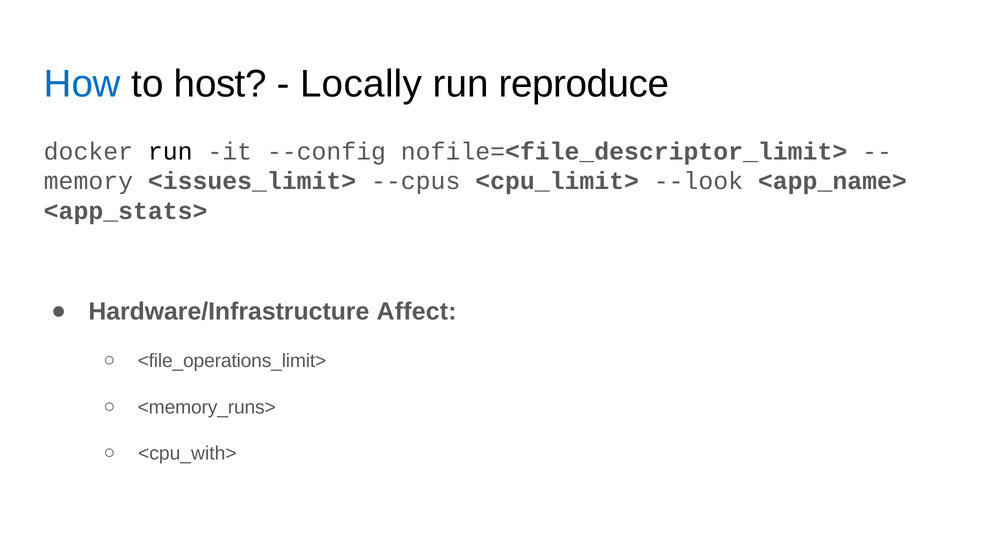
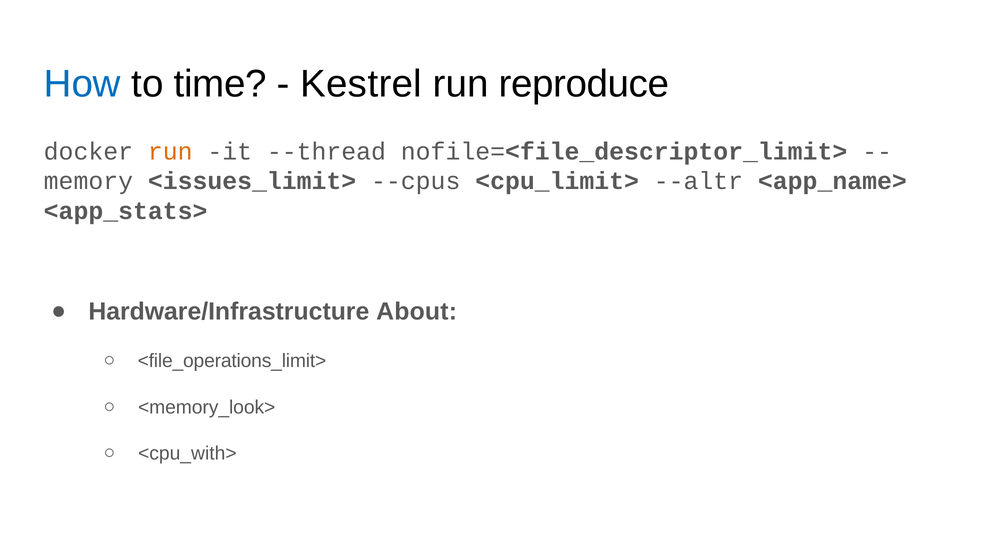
host: host -> time (220, 84)
Locally: Locally -> Kestrel (361, 84)
run colour: black -> orange (170, 152)
--config: --config -> --thread (326, 152)
--look: --look -> --altr (698, 181)
Affect: Affect -> About (417, 312)
<memory_runs>: <memory_runs> -> <memory_look> (207, 407)
